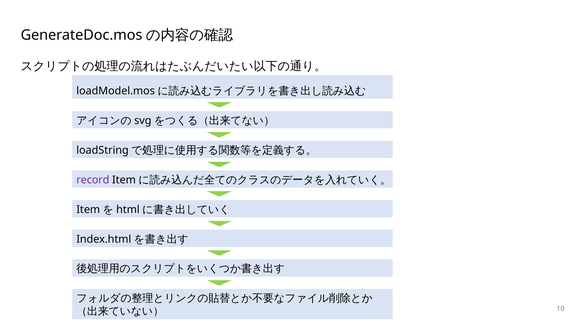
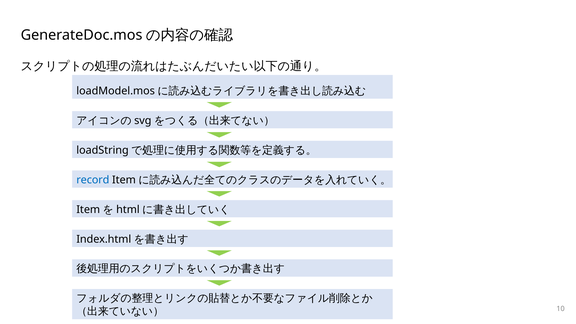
record colour: purple -> blue (93, 180)
